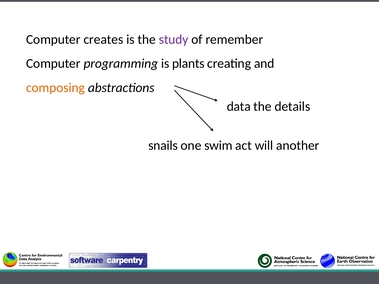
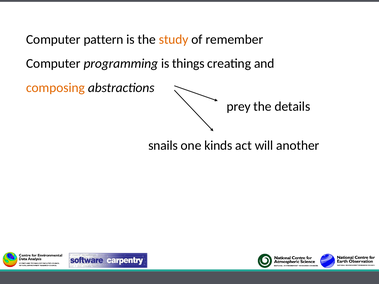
creates: creates -> pattern (104, 40)
study colour: purple -> orange (174, 40)
plants: plants -> things (188, 64)
data: data -> prey (239, 107)
swim: swim -> kinds (218, 146)
